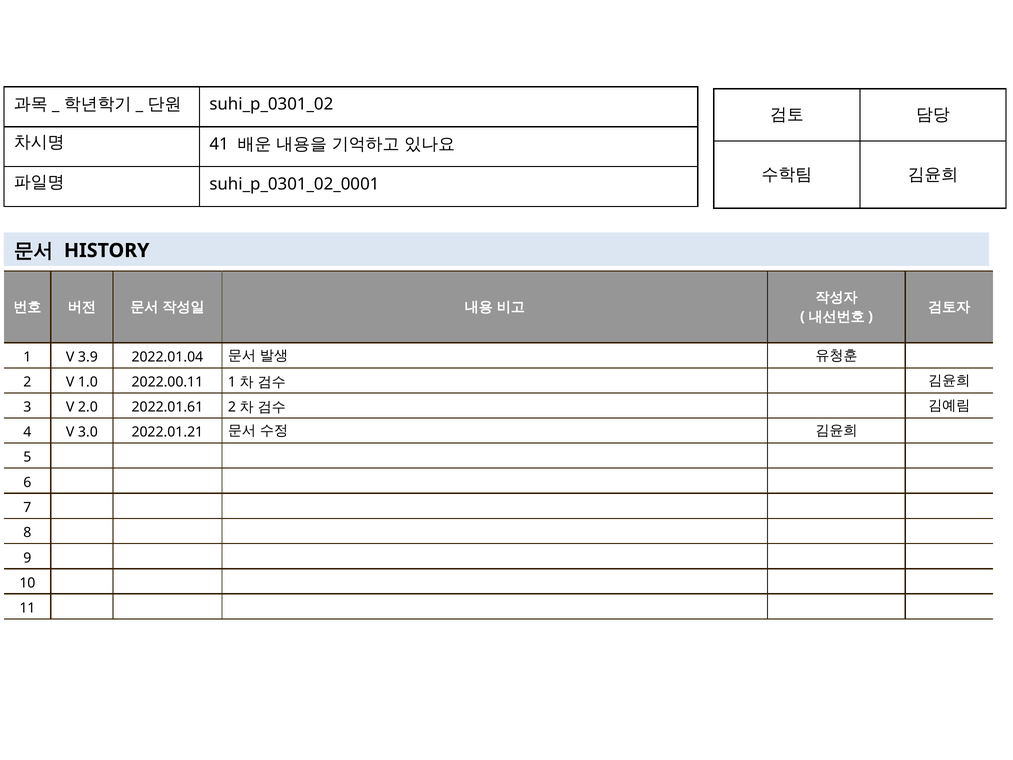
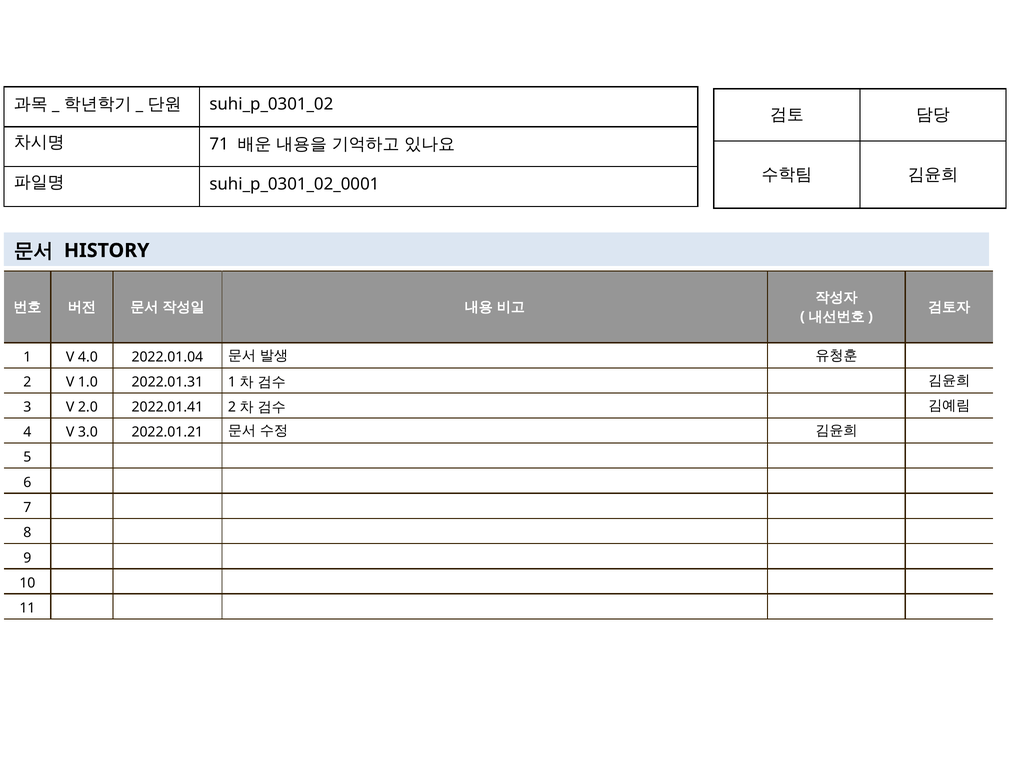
41: 41 -> 71 (219, 144)
3.9: 3.9 -> 4.0 (88, 357)
2022.00.11: 2022.00.11 -> 2022.01.31 (167, 382)
2022.01.61: 2022.01.61 -> 2022.01.41 (167, 407)
